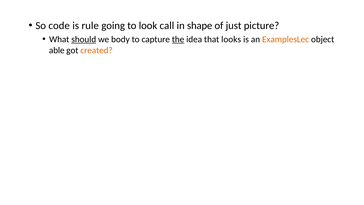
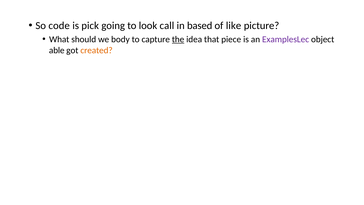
rule: rule -> pick (90, 26)
shape: shape -> based (200, 26)
just: just -> like (234, 26)
should underline: present -> none (84, 39)
looks: looks -> piece (231, 39)
ExamplesLec colour: orange -> purple (286, 39)
